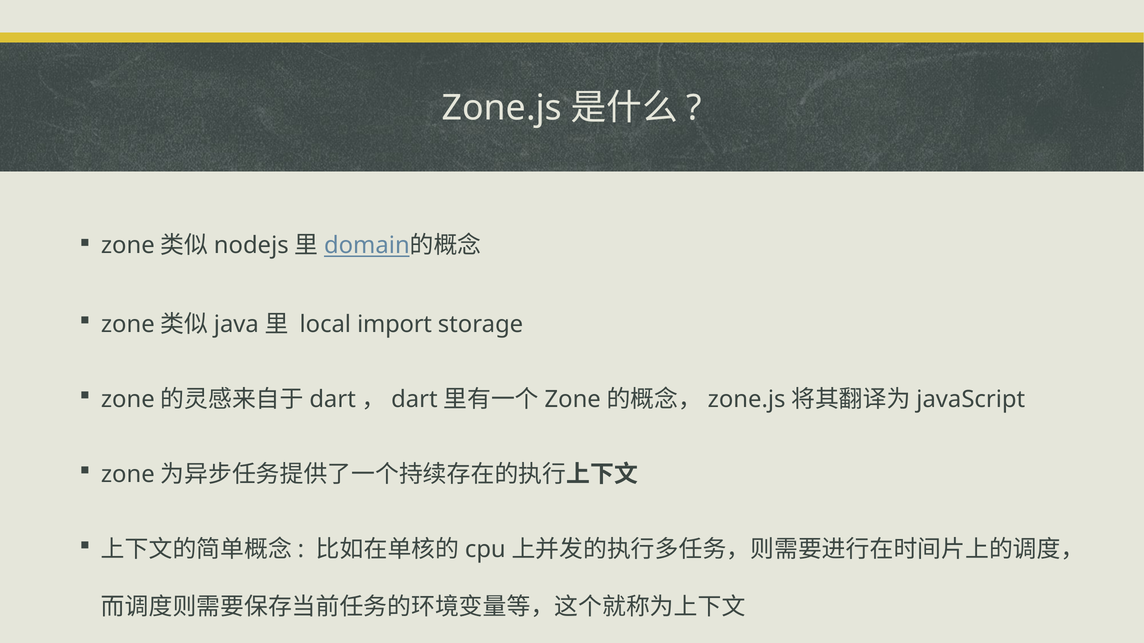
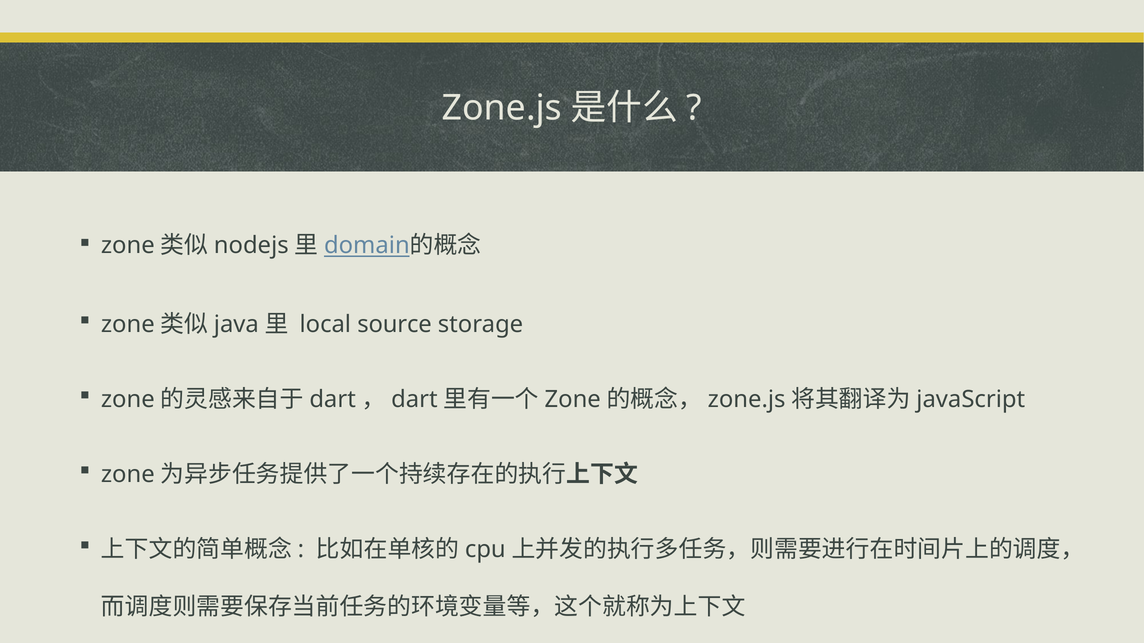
import: import -> source (395, 325)
